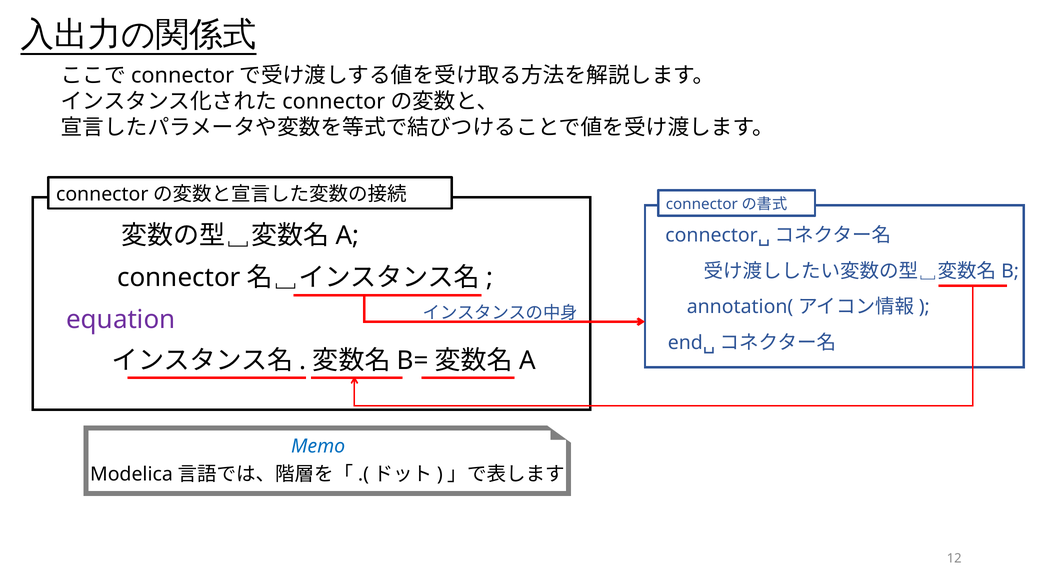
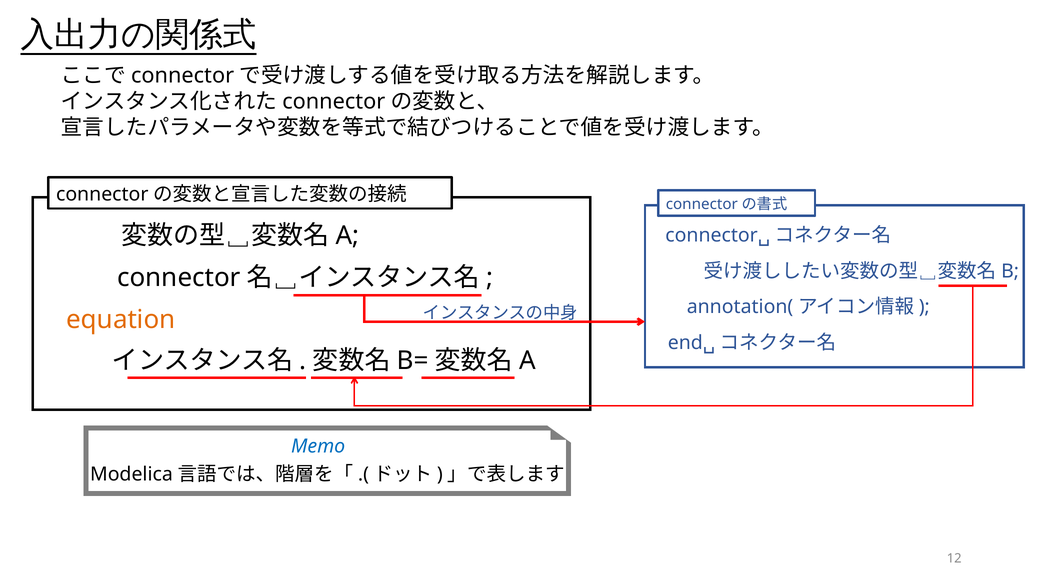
equation colour: purple -> orange (121, 319)
